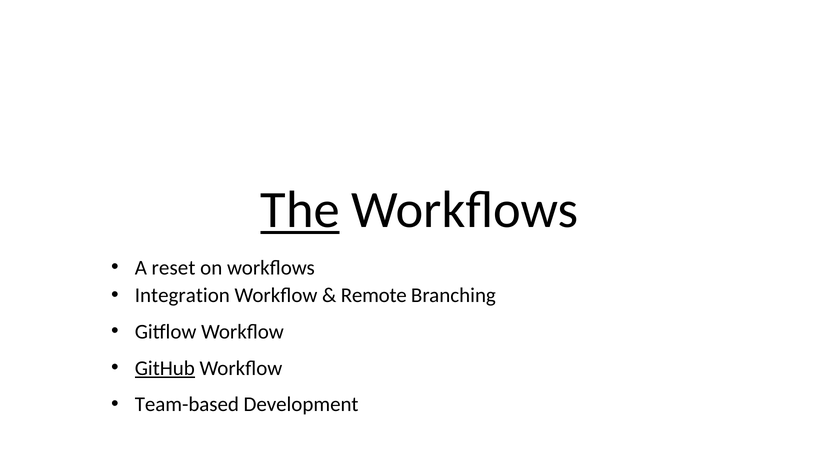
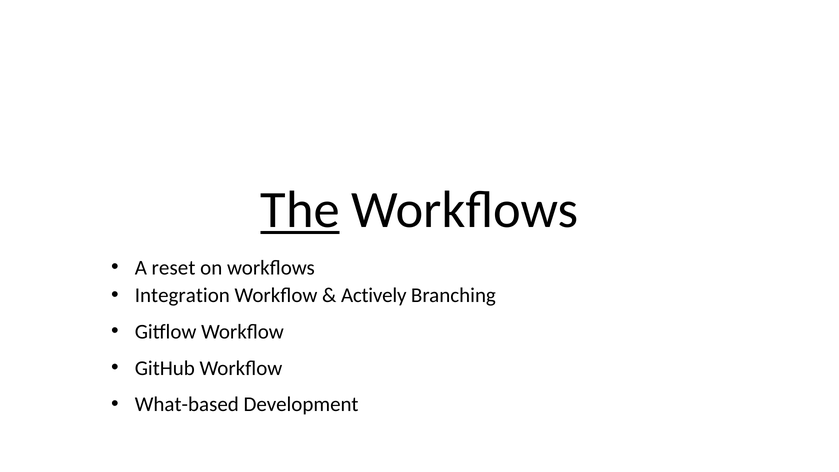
Remote: Remote -> Actively (374, 295)
GitHub underline: present -> none (165, 368)
Team-based: Team-based -> What-based (187, 405)
